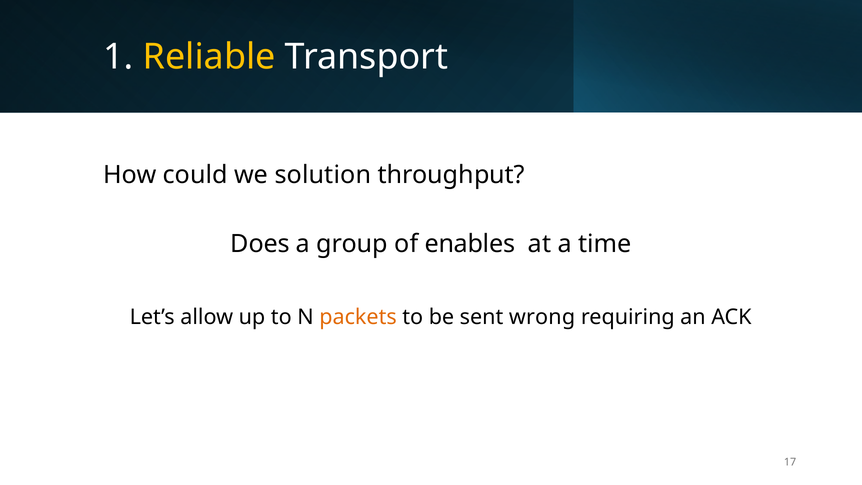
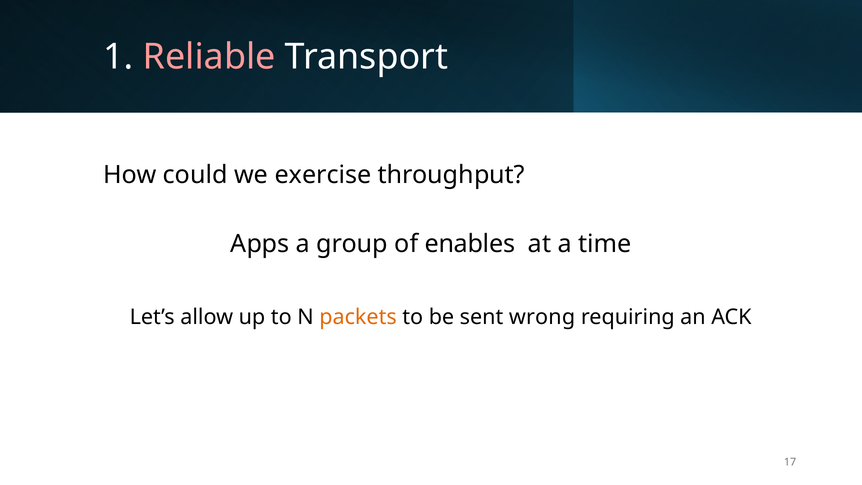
Reliable colour: yellow -> pink (209, 57)
solution: solution -> exercise (323, 175)
Does: Does -> Apps (260, 244)
